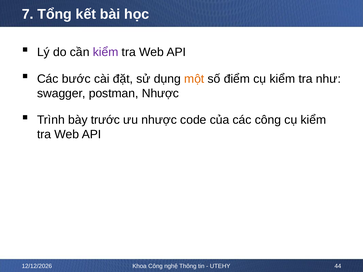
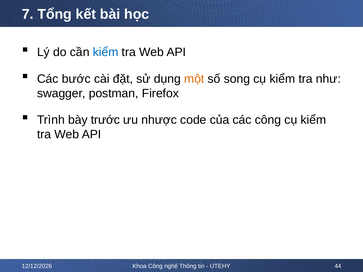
kiểm colour: purple -> blue (106, 52)
điểm: điểm -> song (237, 79)
postman Nhược: Nhược -> Firefox (160, 93)
